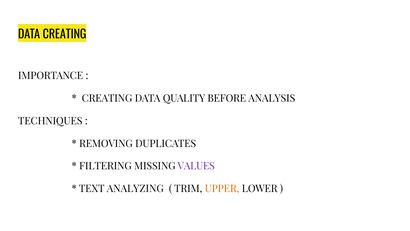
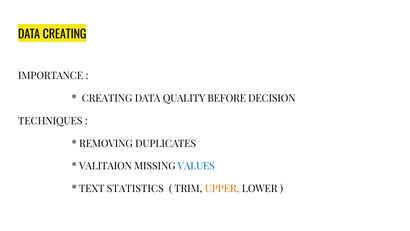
ANALYSIS: ANALYSIS -> DECISION (272, 98)
FILTERING: FILTERING -> VALITAION (105, 166)
VALUES colour: purple -> blue (196, 166)
ANALYZING: ANALYZING -> STATISTICS (135, 189)
